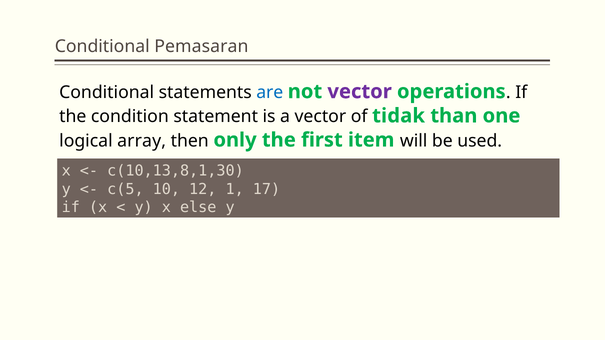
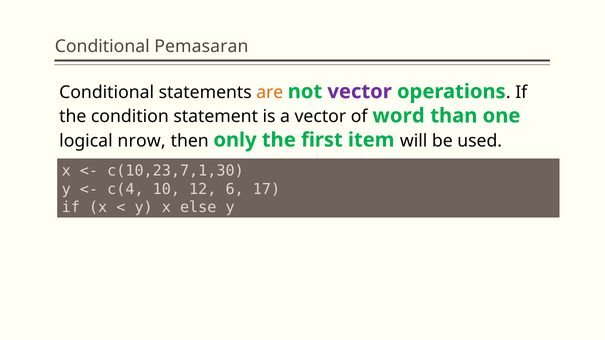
are colour: blue -> orange (270, 92)
tidak: tidak -> word (399, 116)
array: array -> nrow (142, 141)
c(10,13,8,1,30: c(10,13,8,1,30 -> c(10,23,7,1,30 (175, 171)
c(5: c(5 -> c(4 (125, 189)
1: 1 -> 6 (235, 189)
